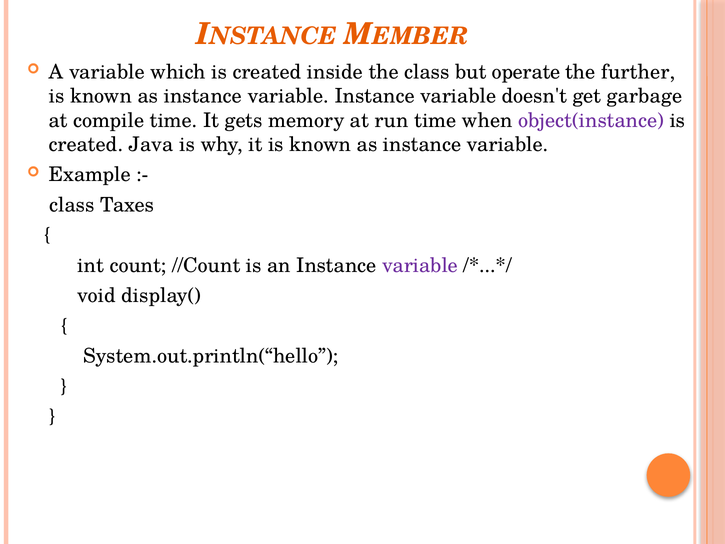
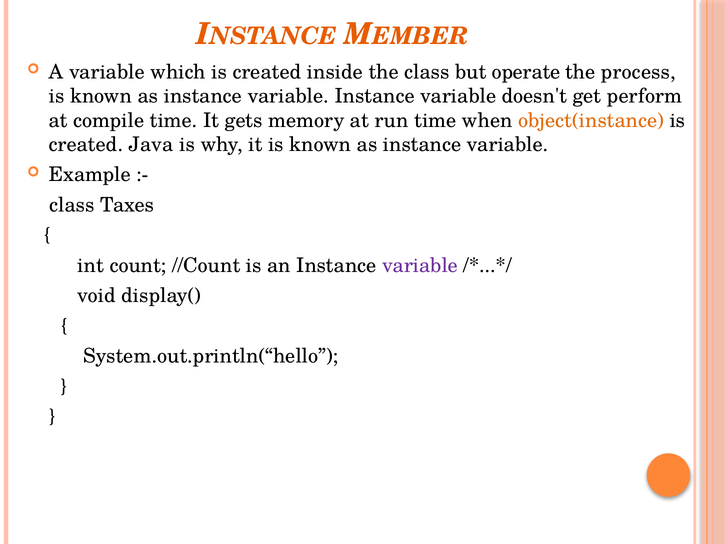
further: further -> process (638, 72)
garbage: garbage -> perform (645, 96)
object(instance colour: purple -> orange (591, 120)
